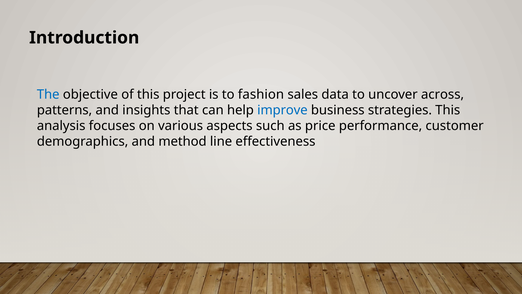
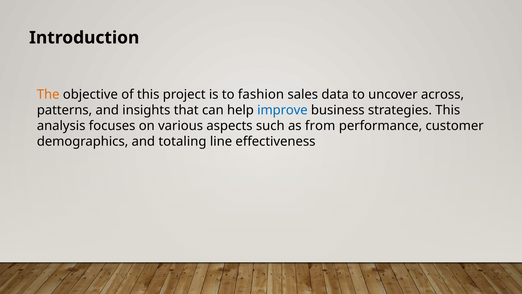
The colour: blue -> orange (48, 94)
price: price -> from (320, 126)
method: method -> totaling (182, 141)
